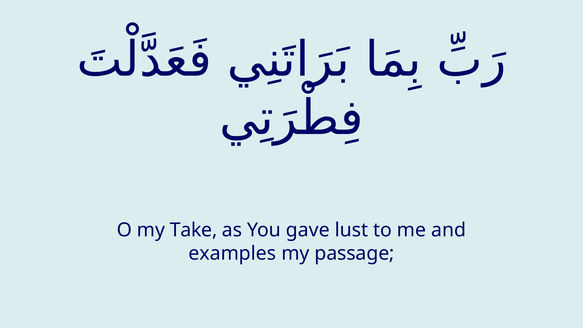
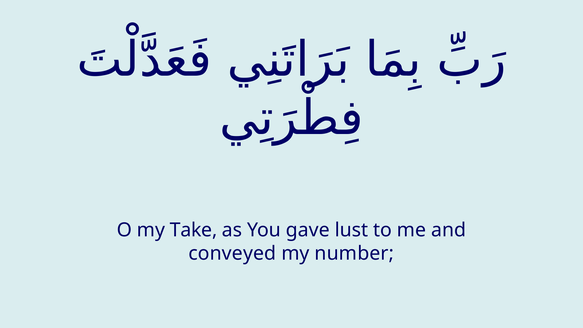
examples: examples -> conveyed (232, 254)
passage: passage -> number (354, 254)
